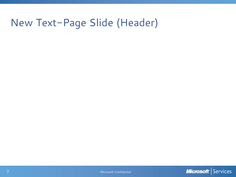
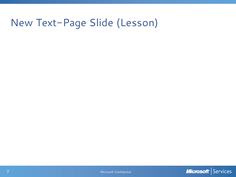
Header: Header -> Lesson (137, 23)
